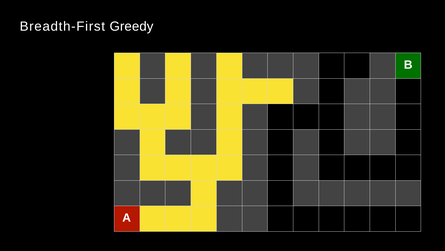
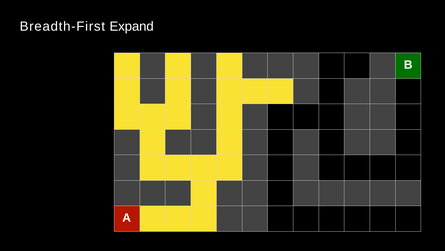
Greedy: Greedy -> Expand (132, 26)
